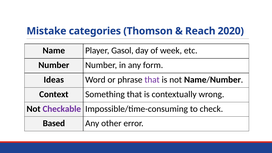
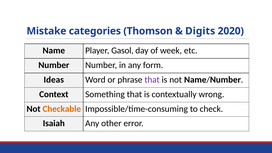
Reach: Reach -> Digits (200, 31)
Checkable colour: purple -> orange (62, 109)
Based: Based -> Isaiah (54, 123)
